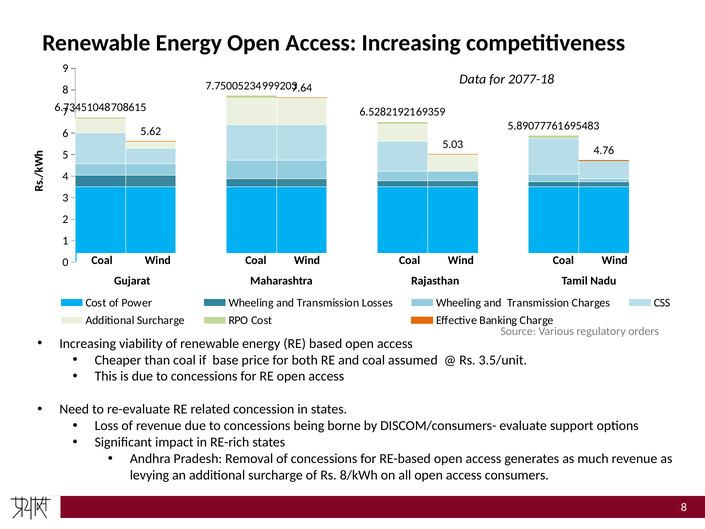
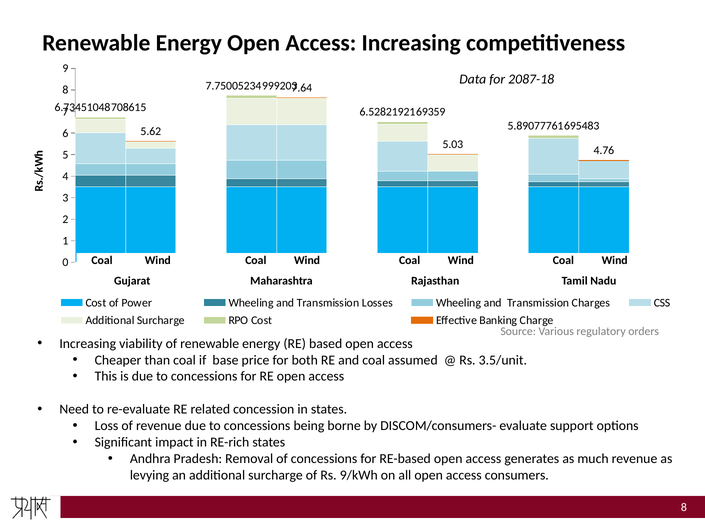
2077-18: 2077-18 -> 2087-18 (531, 79)
8/kWh: 8/kWh -> 9/kWh (359, 475)
